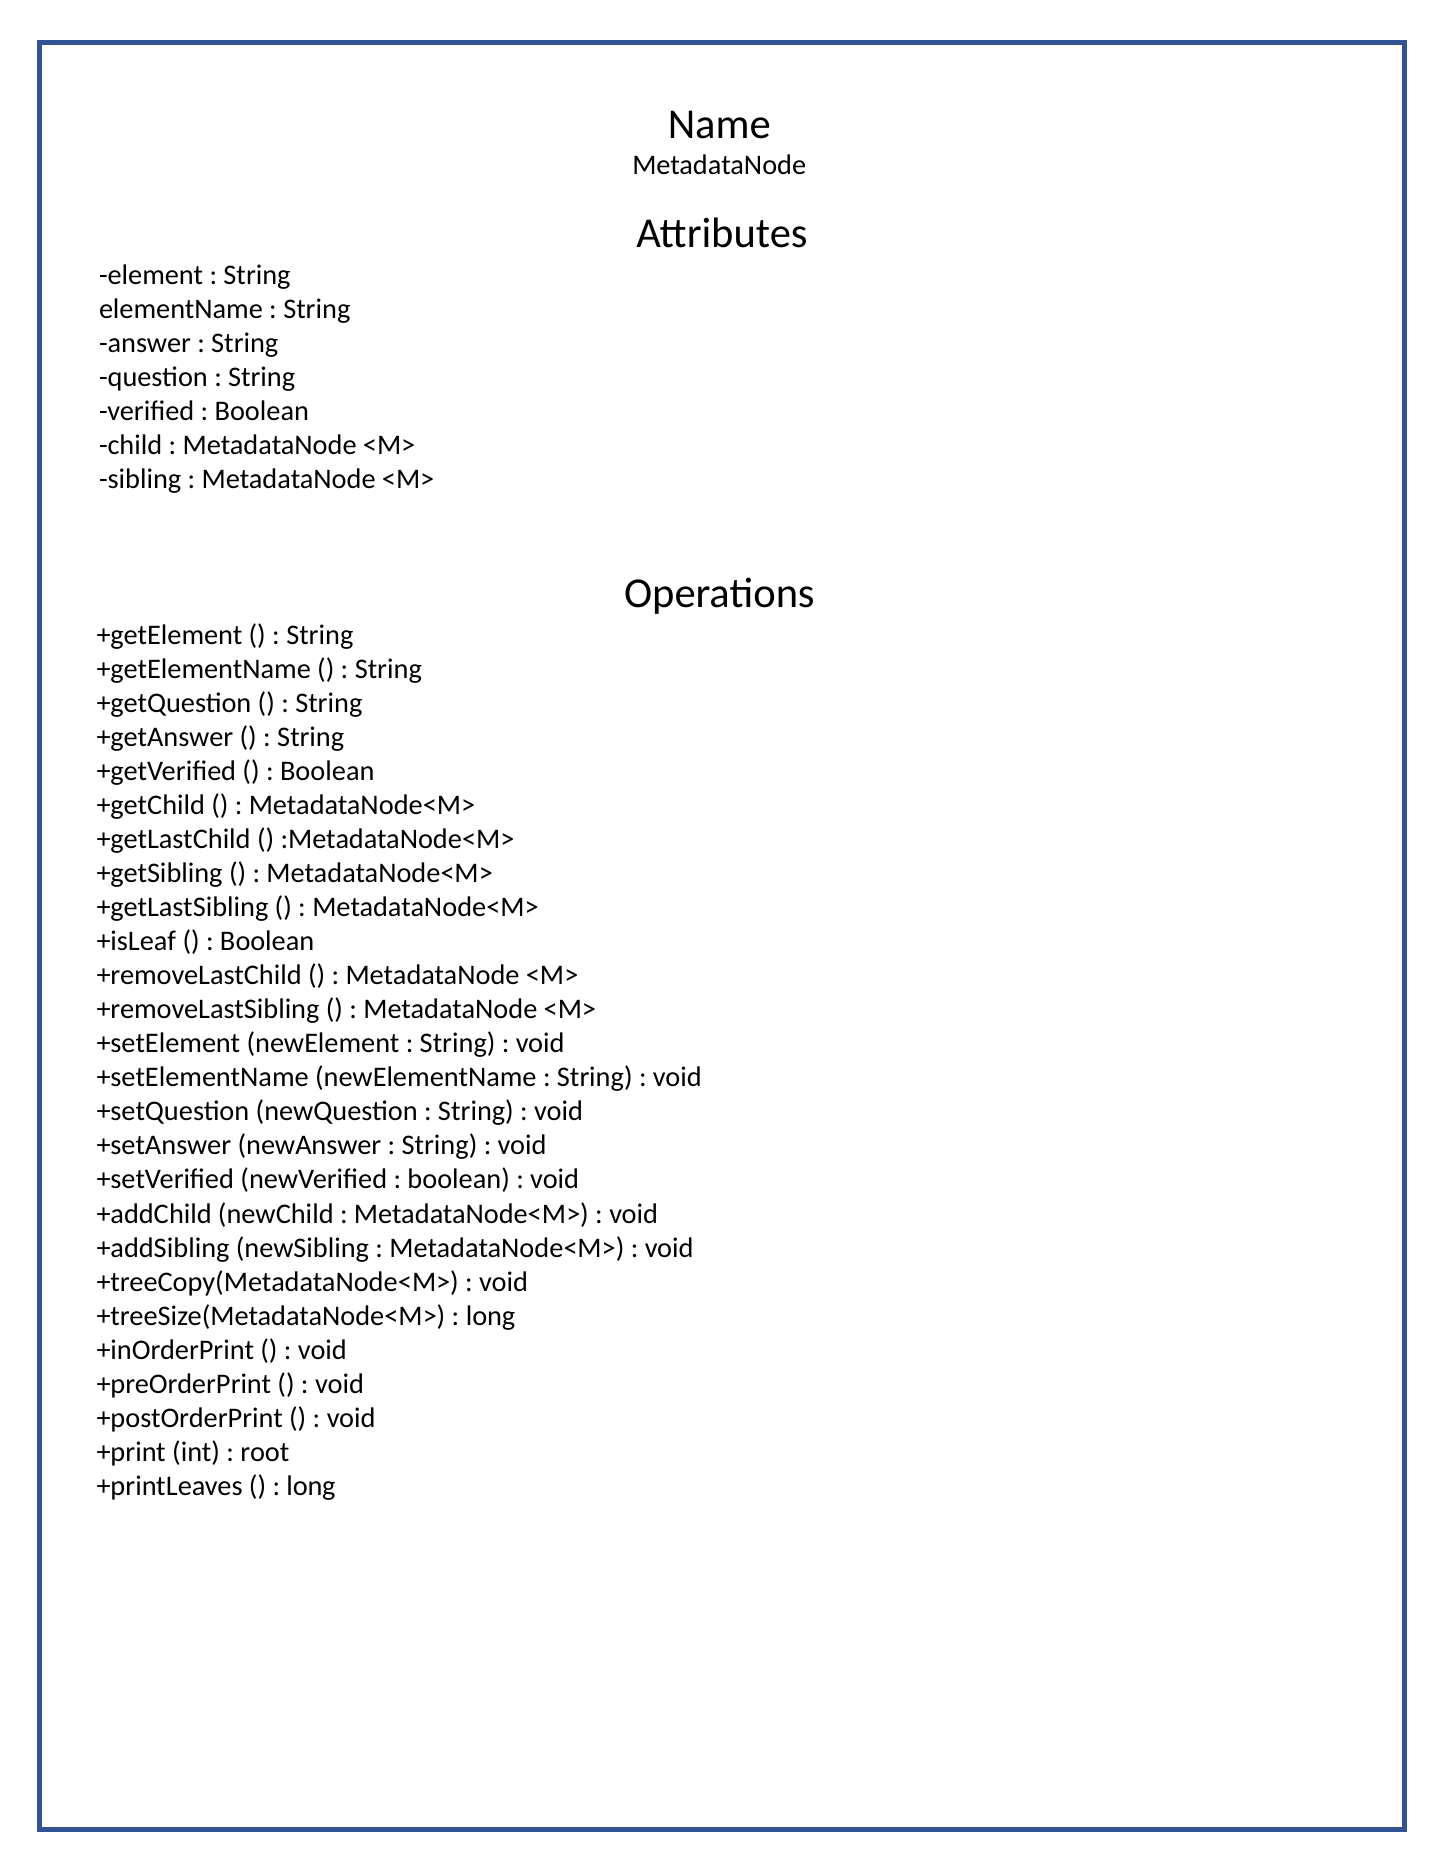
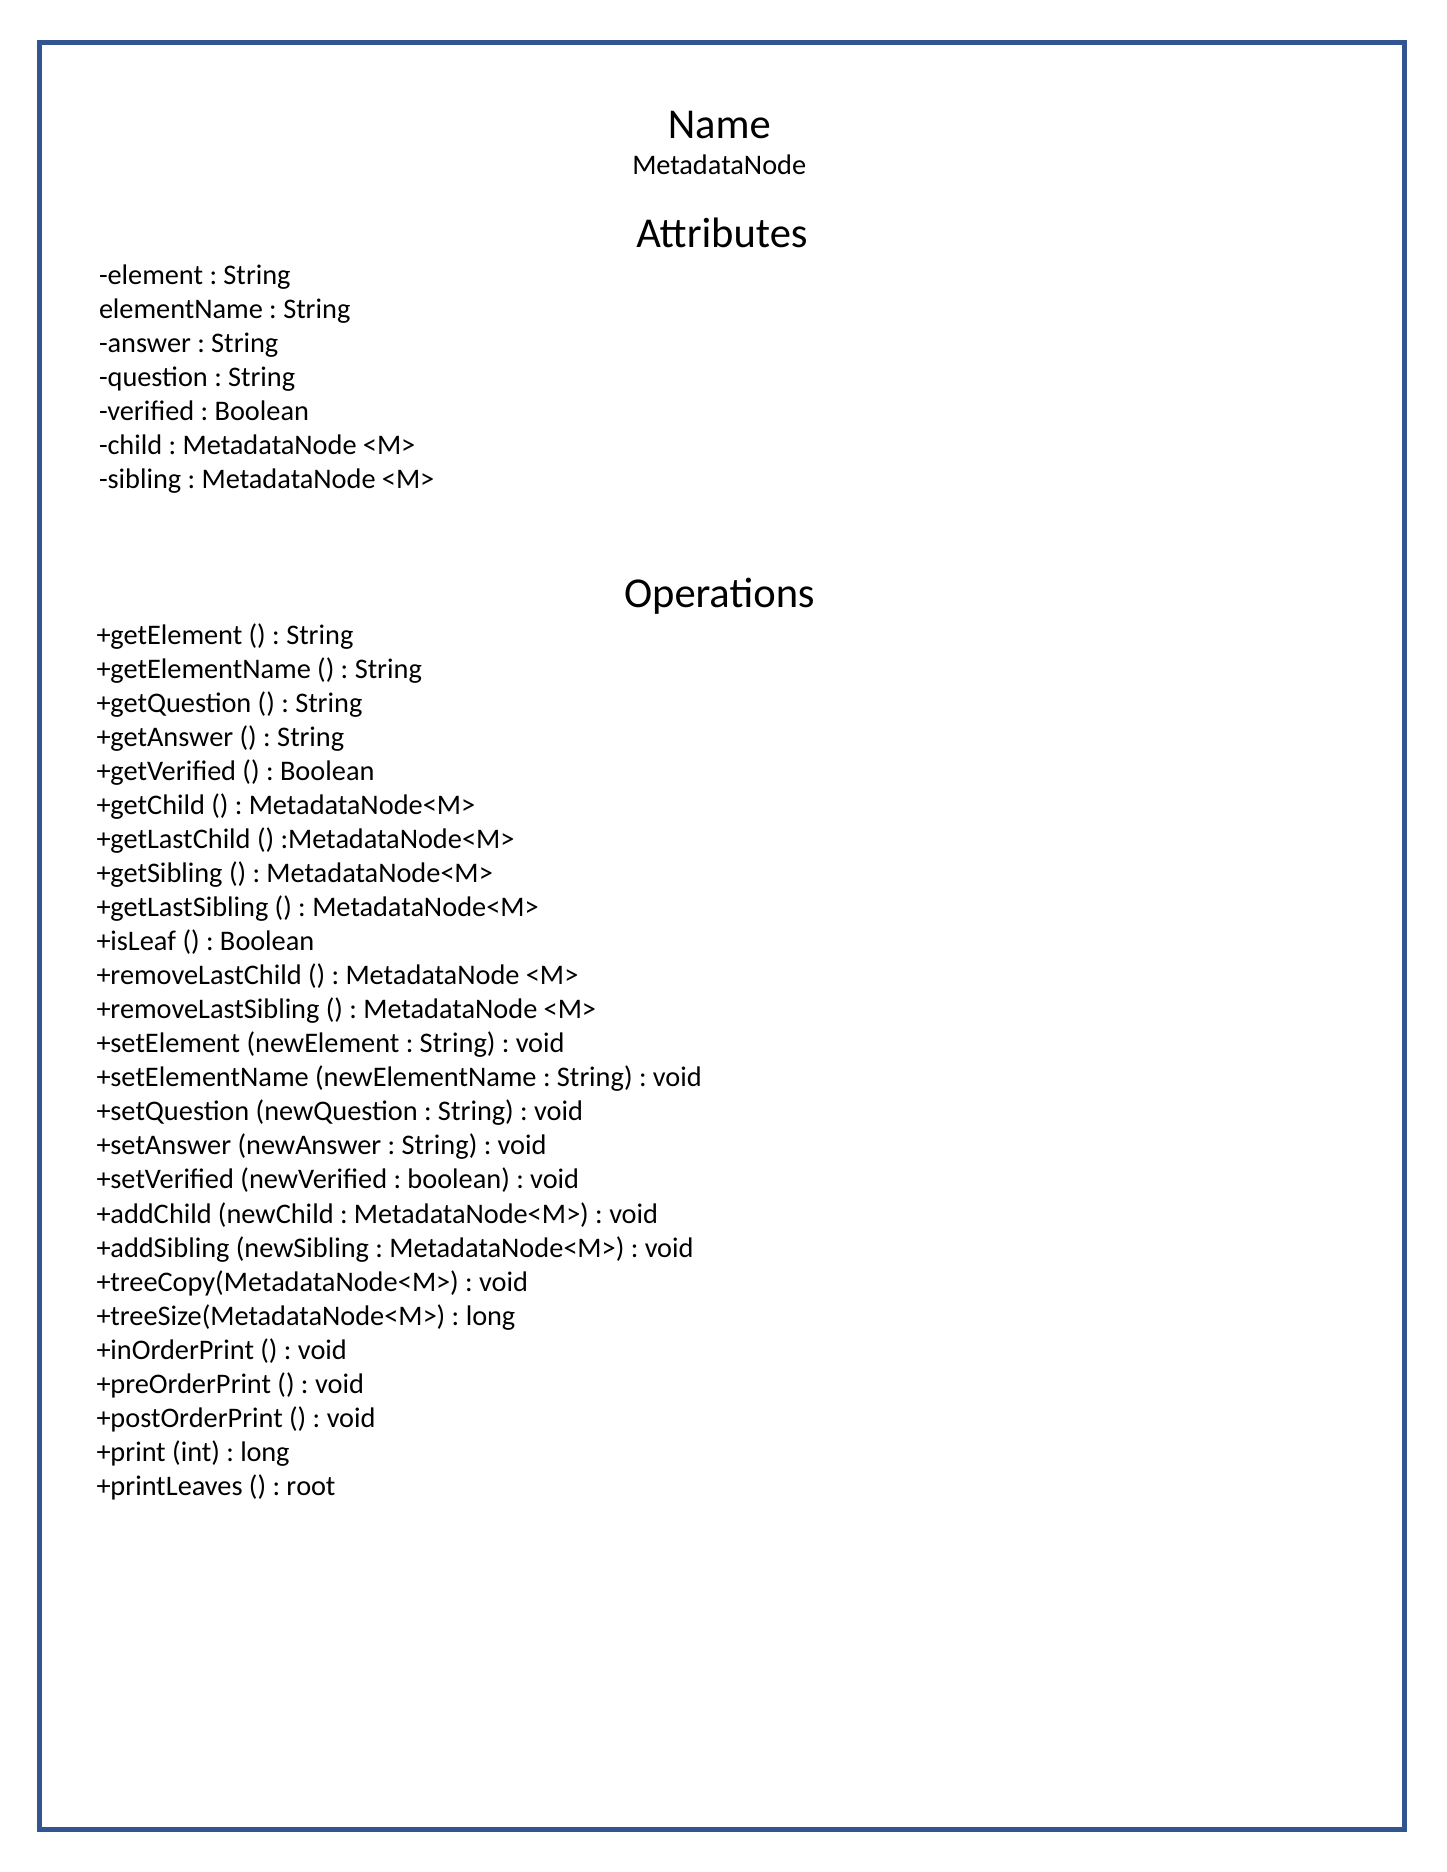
root: root -> long (265, 1452)
long: long -> root (311, 1486)
